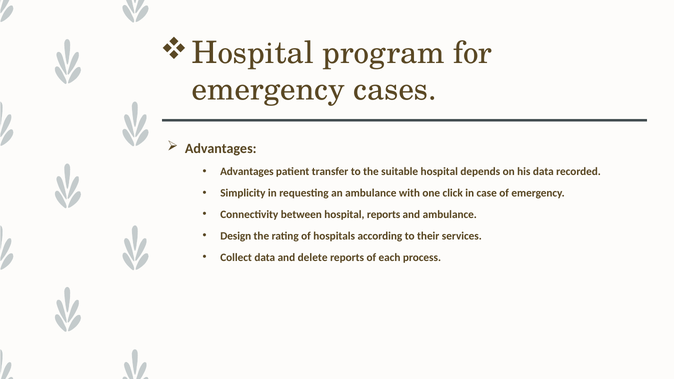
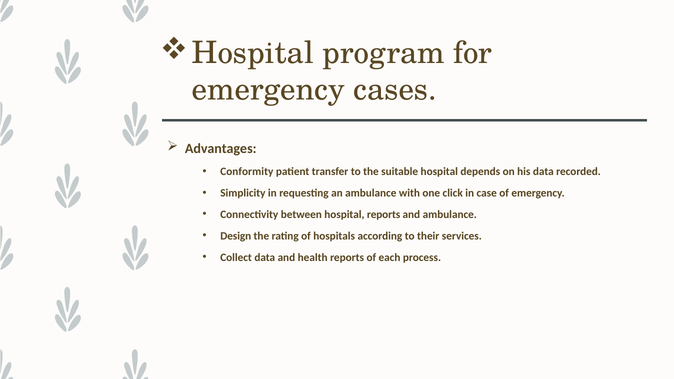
Advantages: Advantages -> Conformity (247, 172)
delete: delete -> health (313, 257)
